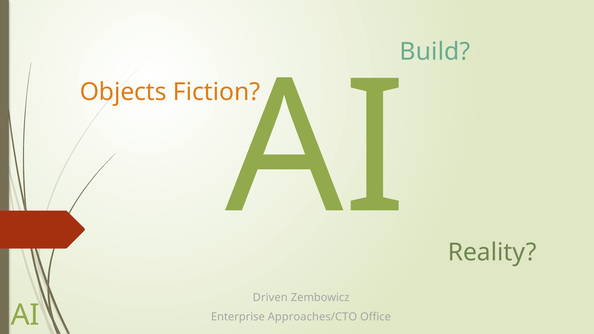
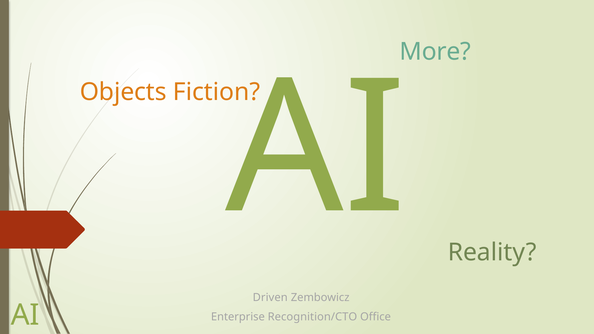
Build: Build -> More (435, 52)
Approaches/CTO: Approaches/CTO -> Recognition/CTO (312, 317)
